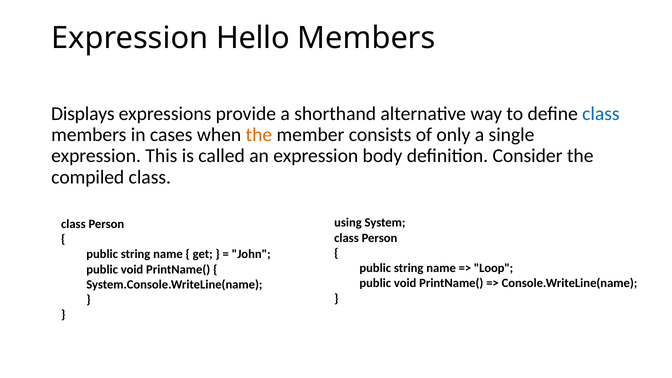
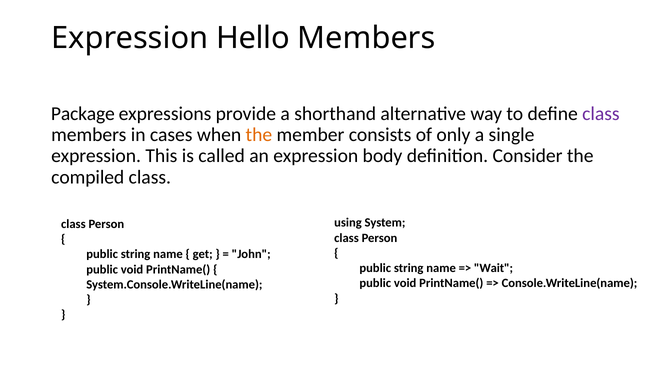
Displays: Displays -> Package (83, 114)
class colour: blue -> purple (601, 114)
Loop: Loop -> Wait (494, 268)
